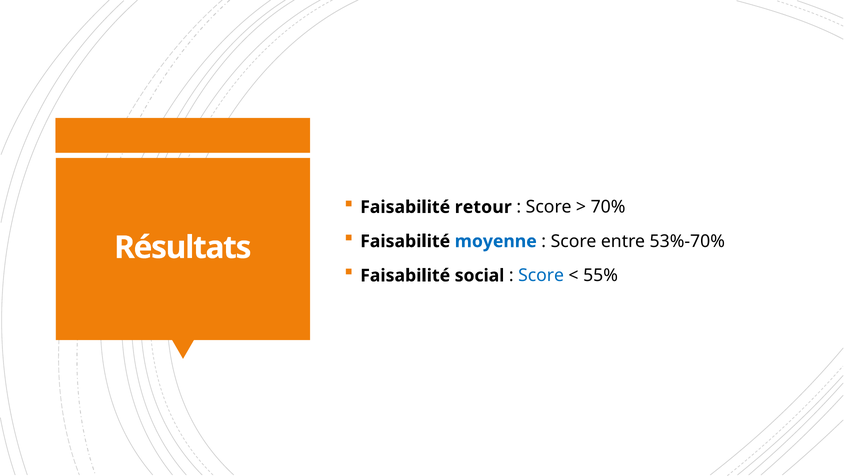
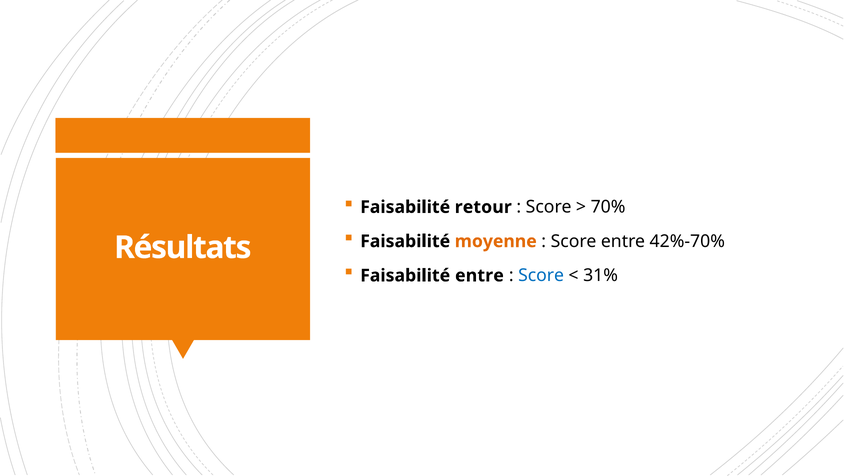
moyenne colour: blue -> orange (496, 241)
53%-70%: 53%-70% -> 42%-70% (687, 241)
Faisabilité social: social -> entre (479, 275)
55%: 55% -> 31% (601, 275)
